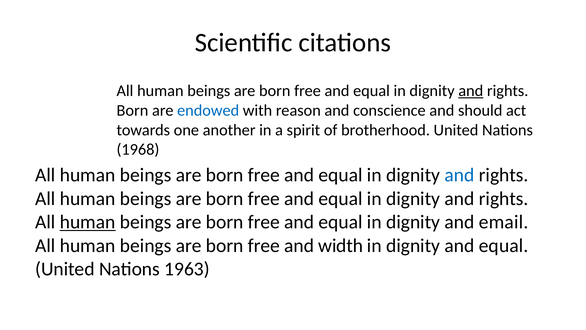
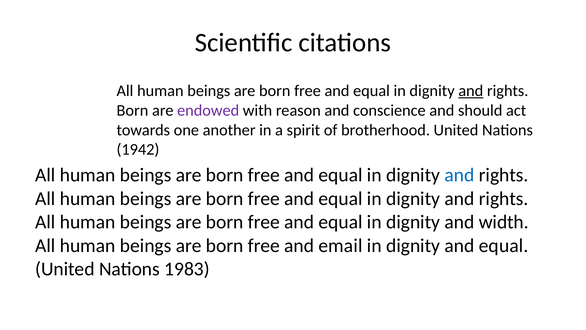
endowed colour: blue -> purple (208, 110)
1968: 1968 -> 1942 (138, 149)
human underline: present -> none (88, 222)
email: email -> width (504, 222)
width: width -> email (340, 245)
1963: 1963 -> 1983 (187, 269)
